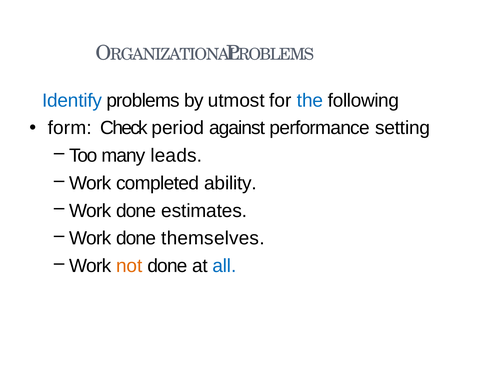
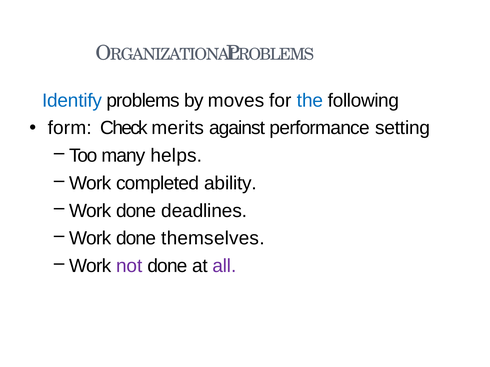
utmost: utmost -> moves (236, 101)
period: period -> merits (178, 128)
leads: leads -> helps (176, 156)
estimates: estimates -> deadlines (204, 211)
not colour: orange -> purple (129, 266)
all colour: blue -> purple (224, 266)
